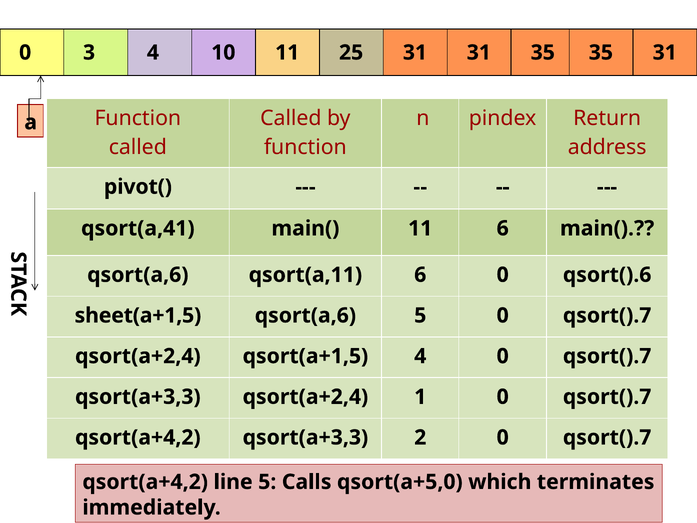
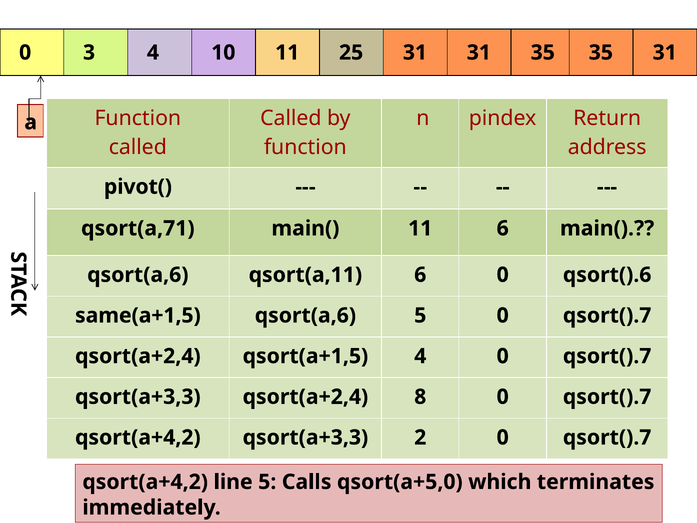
qsort(a,41: qsort(a,41 -> qsort(a,71 (138, 228)
sheet(a+1,5: sheet(a+1,5 -> same(a+1,5 (138, 315)
1: 1 -> 8 (420, 397)
